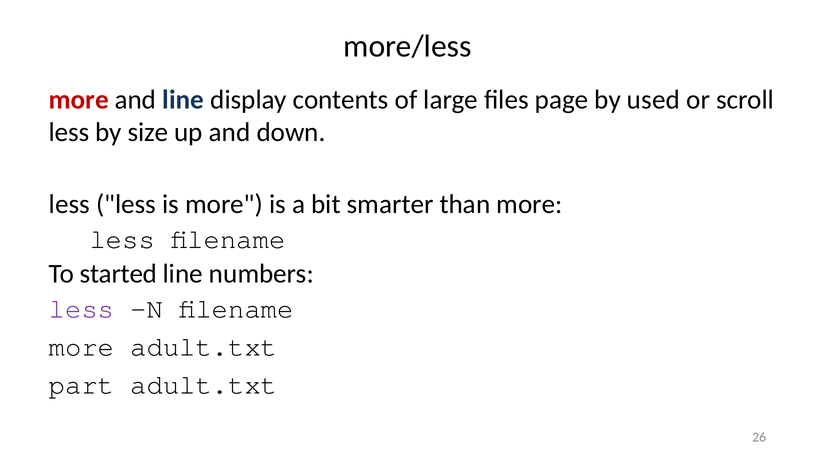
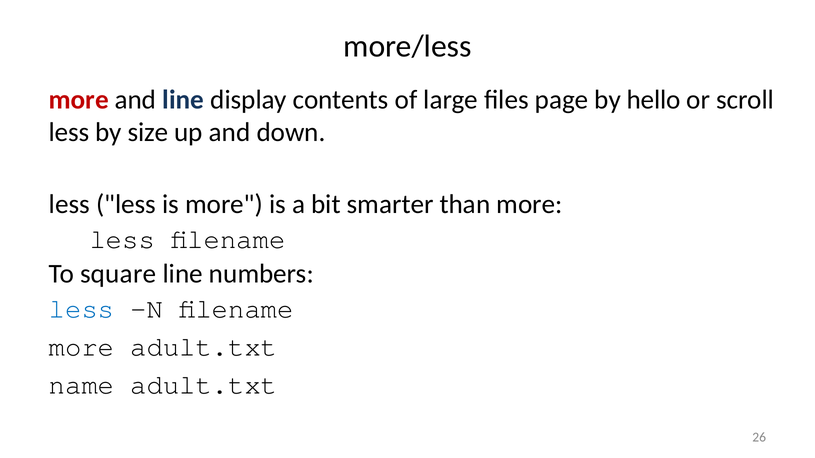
used: used -> hello (654, 100)
started: started -> square (118, 274)
less colour: purple -> blue (82, 309)
part: part -> name (82, 385)
